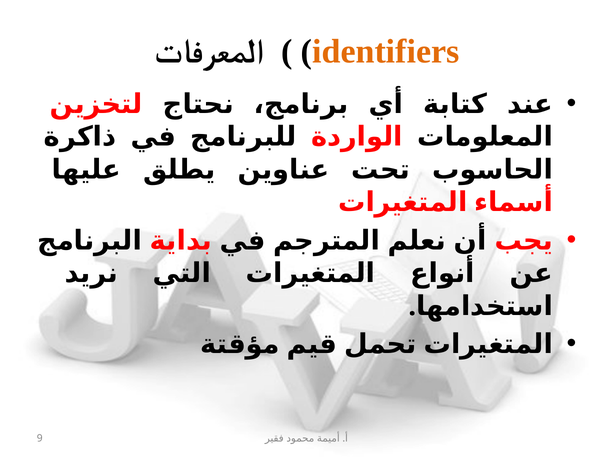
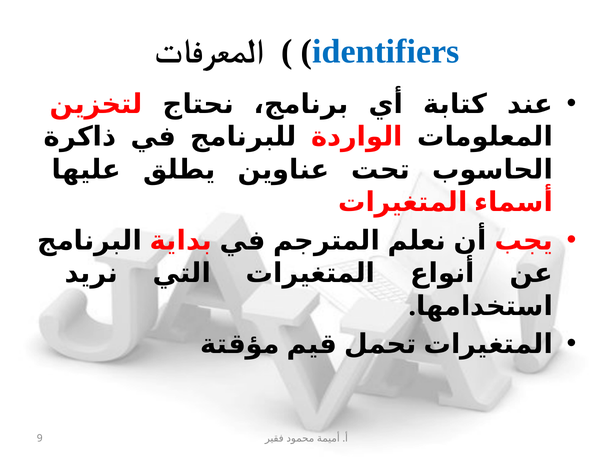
identifiers colour: orange -> blue (386, 51)
